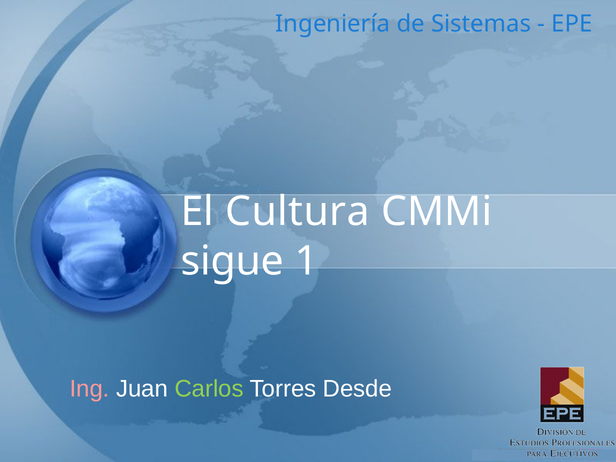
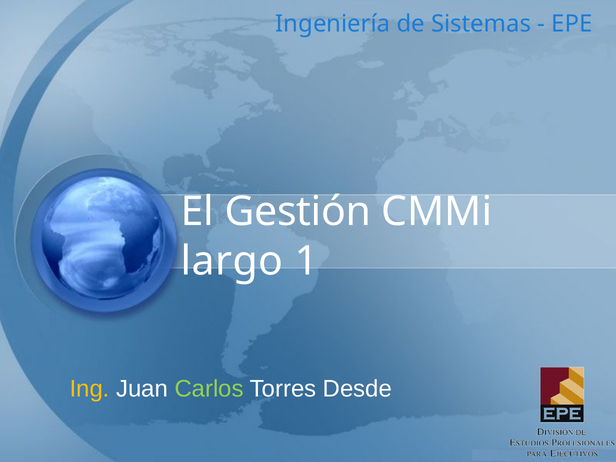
Cultura: Cultura -> Gestión (298, 212)
sigue: sigue -> largo (232, 261)
Ing colour: pink -> yellow (90, 389)
